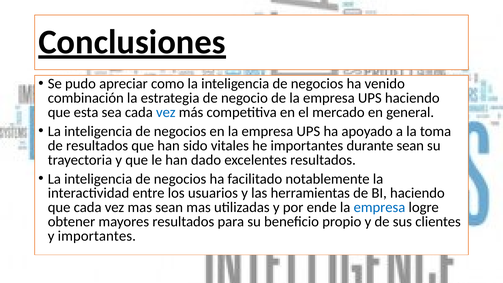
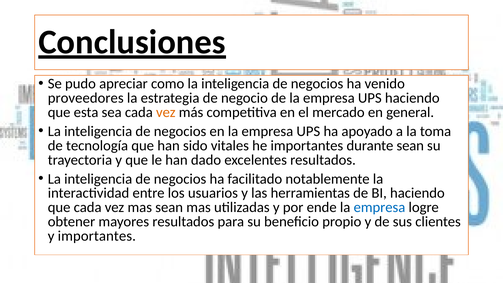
combinación: combinación -> proveedores (86, 98)
vez colour: blue -> orange (166, 112)
de resultados: resultados -> tecnología (97, 146)
